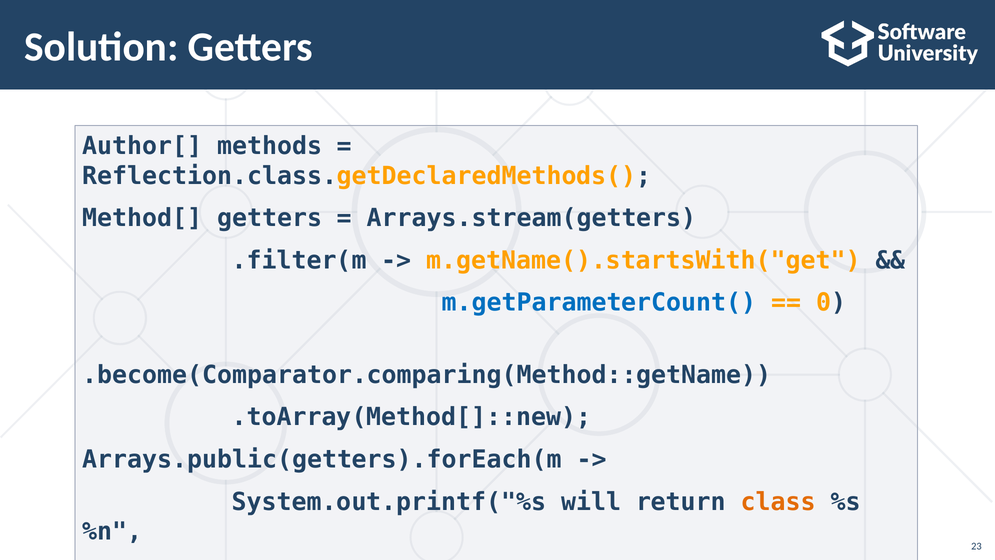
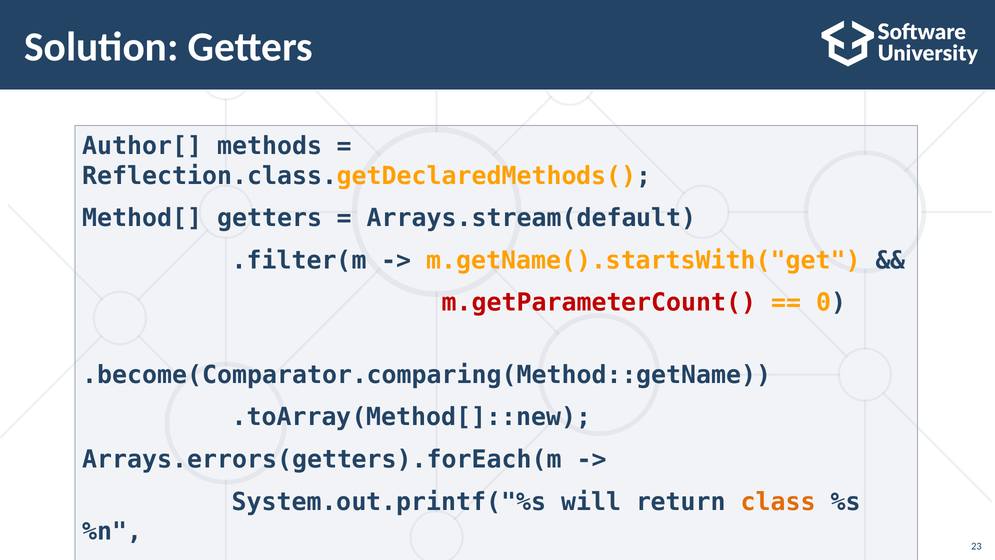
Arrays.stream(getters: Arrays.stream(getters -> Arrays.stream(default (532, 218)
m.getParameterCount( colour: blue -> red (599, 303)
Arrays.public(getters).forEach(m: Arrays.public(getters).forEach(m -> Arrays.errors(getters).forEach(m (322, 459)
